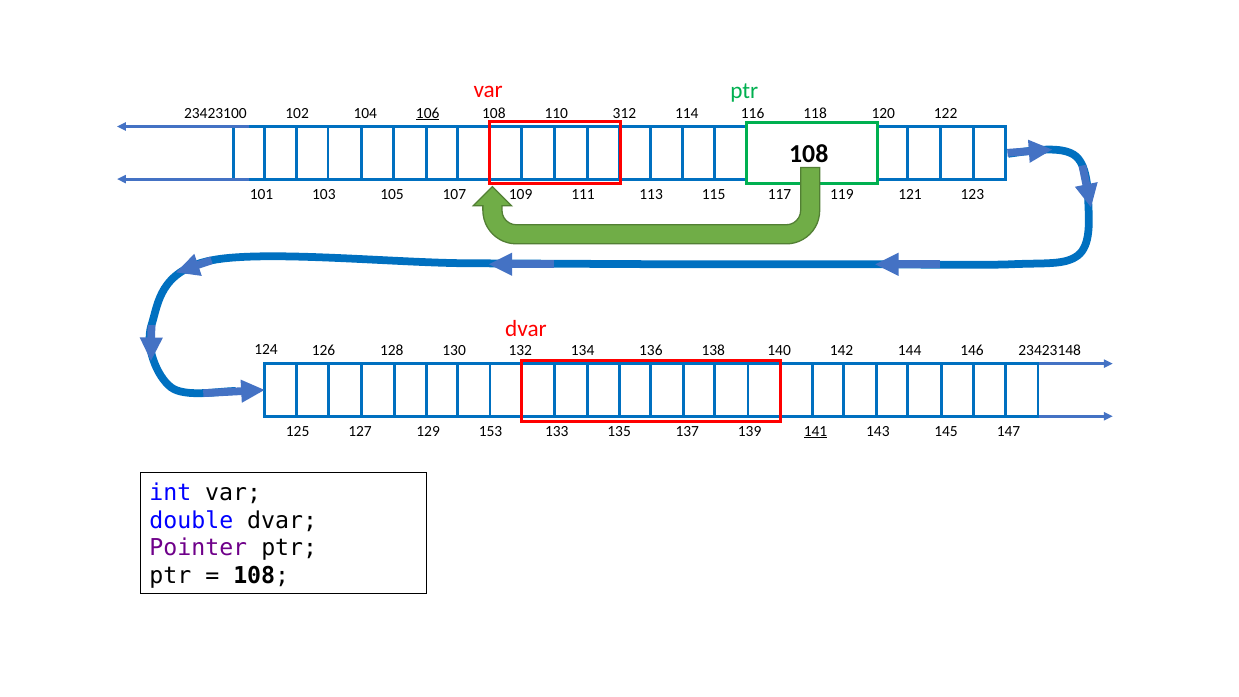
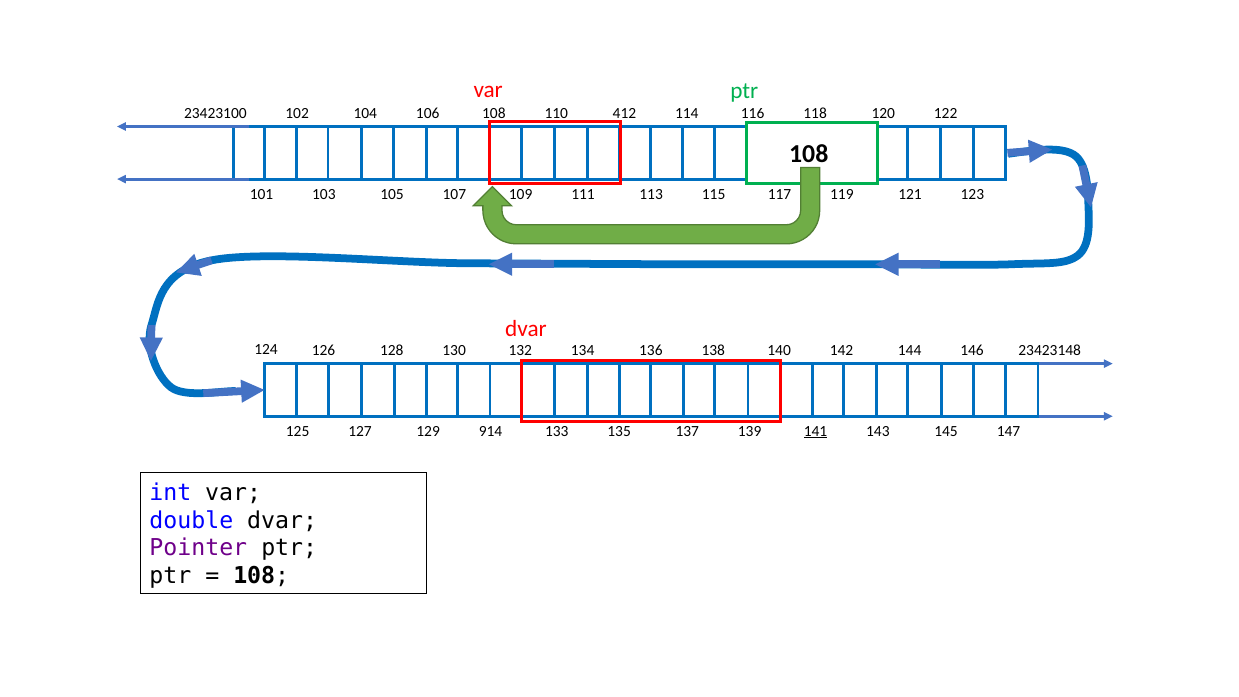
106 underline: present -> none (428, 113)
312: 312 -> 412 (624, 113)
153: 153 -> 914 (491, 431)
